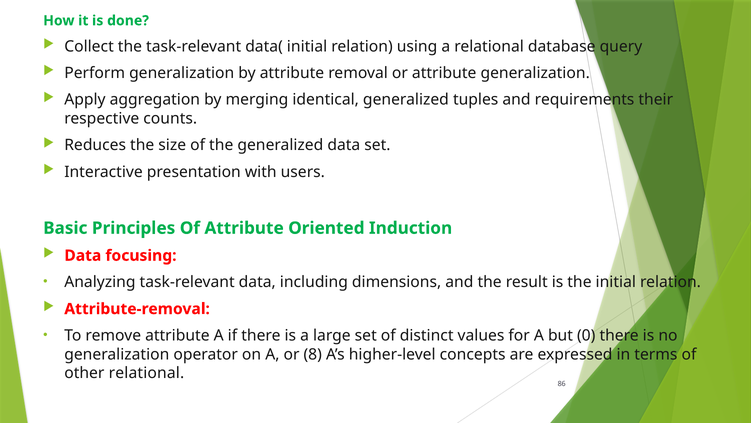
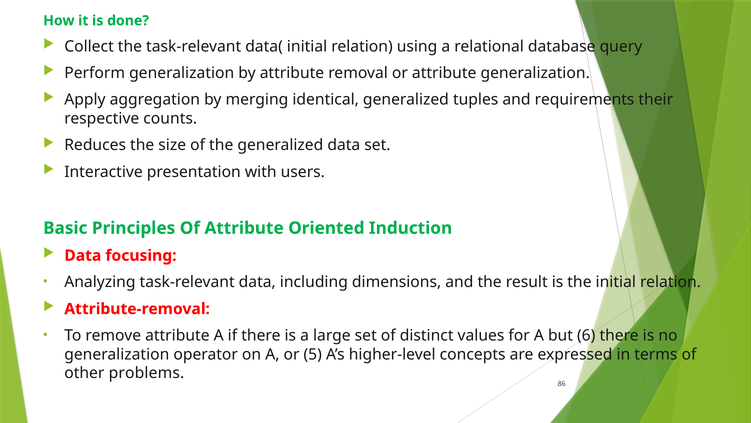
0: 0 -> 6 (586, 335)
8: 8 -> 5 (313, 354)
other relational: relational -> problems (146, 373)
